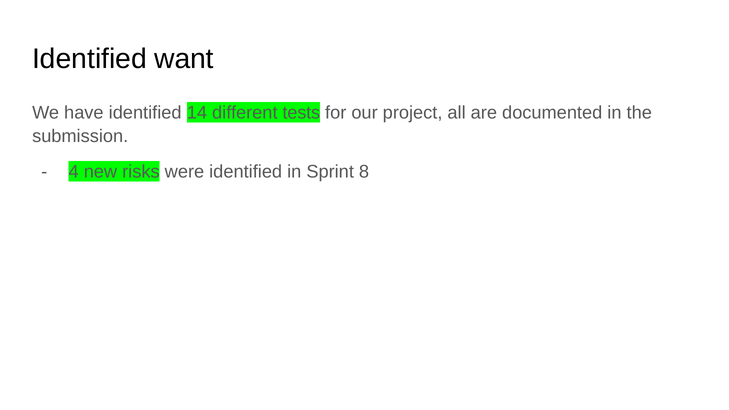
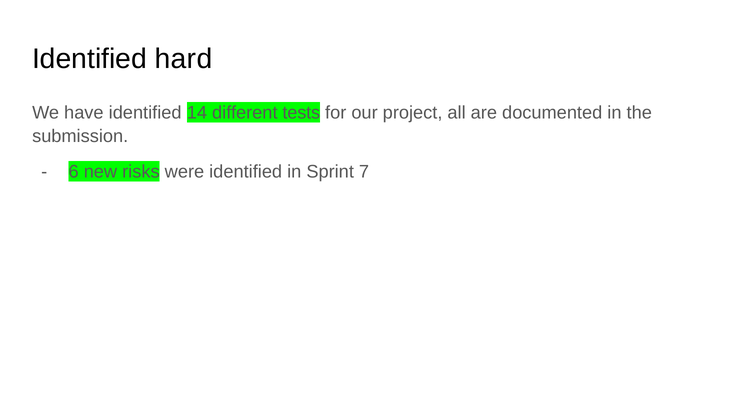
want: want -> hard (184, 59)
4: 4 -> 6 (74, 172)
8: 8 -> 7 (364, 172)
